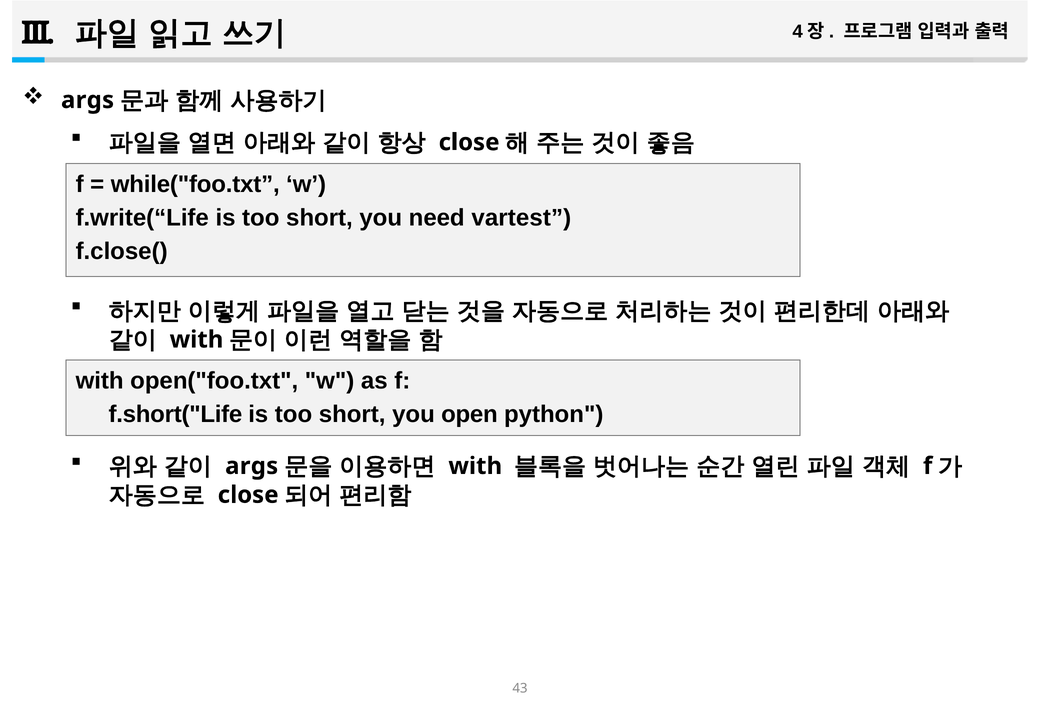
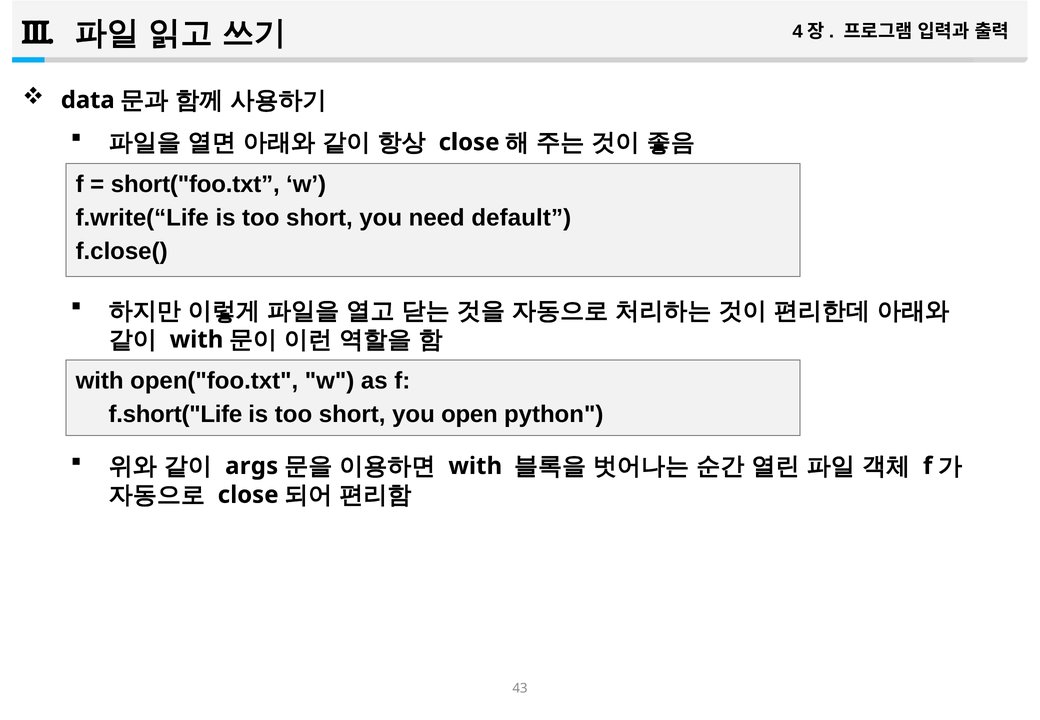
args: args -> data (88, 100)
while("foo.txt: while("foo.txt -> short("foo.txt (195, 184)
vartest: vartest -> default (521, 218)
